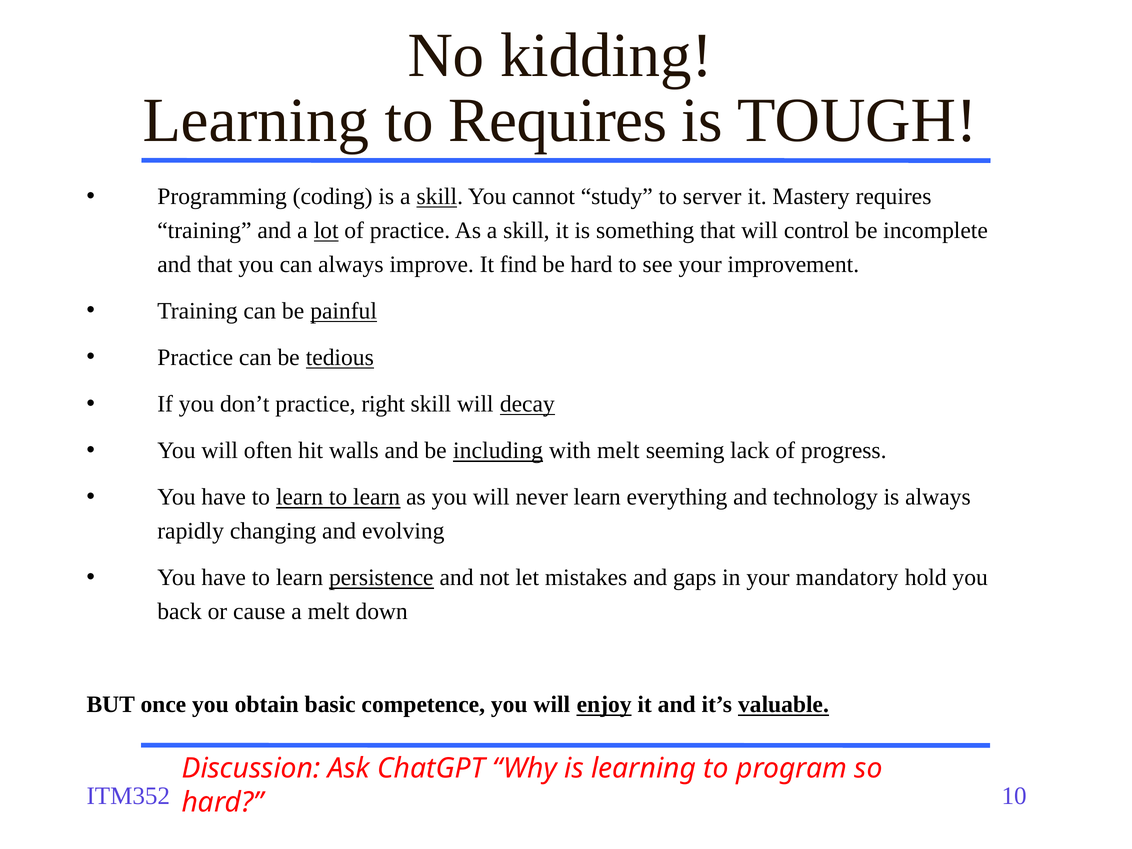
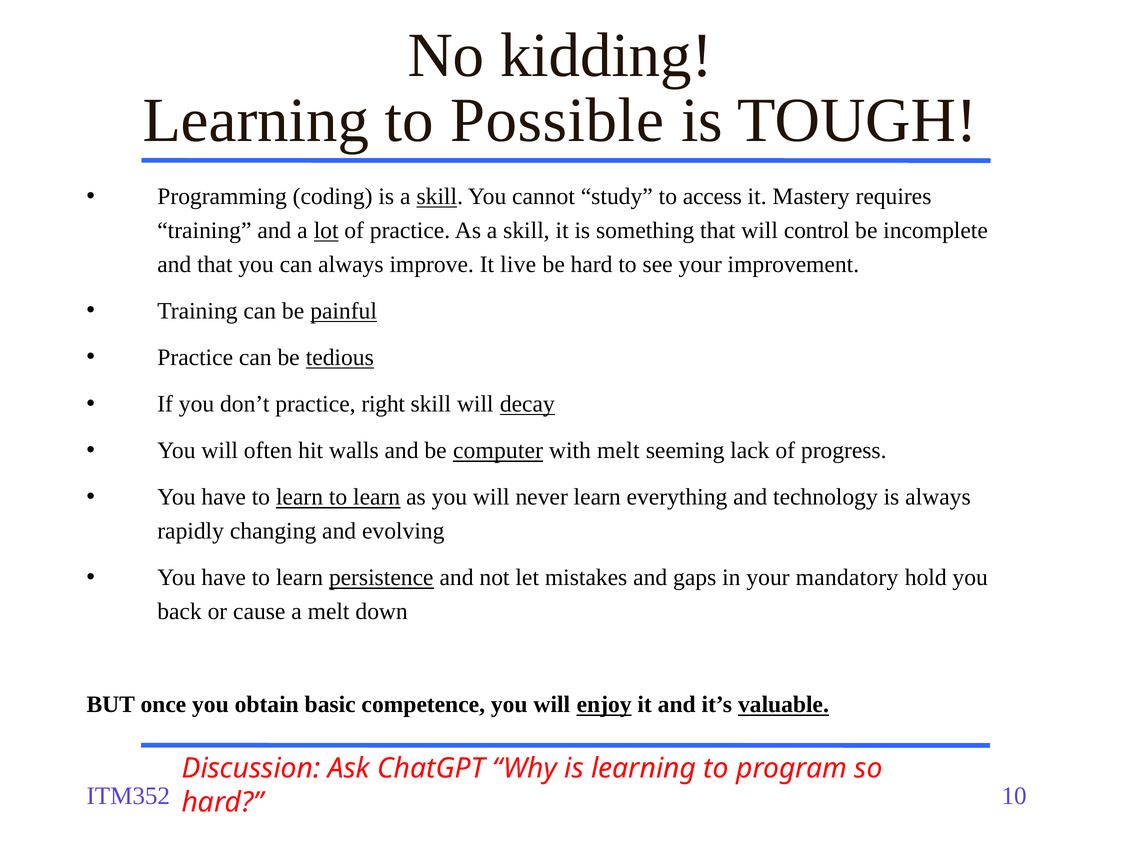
to Requires: Requires -> Possible (557, 121)
server: server -> access (712, 197)
find: find -> live (518, 265)
including: including -> computer (498, 451)
